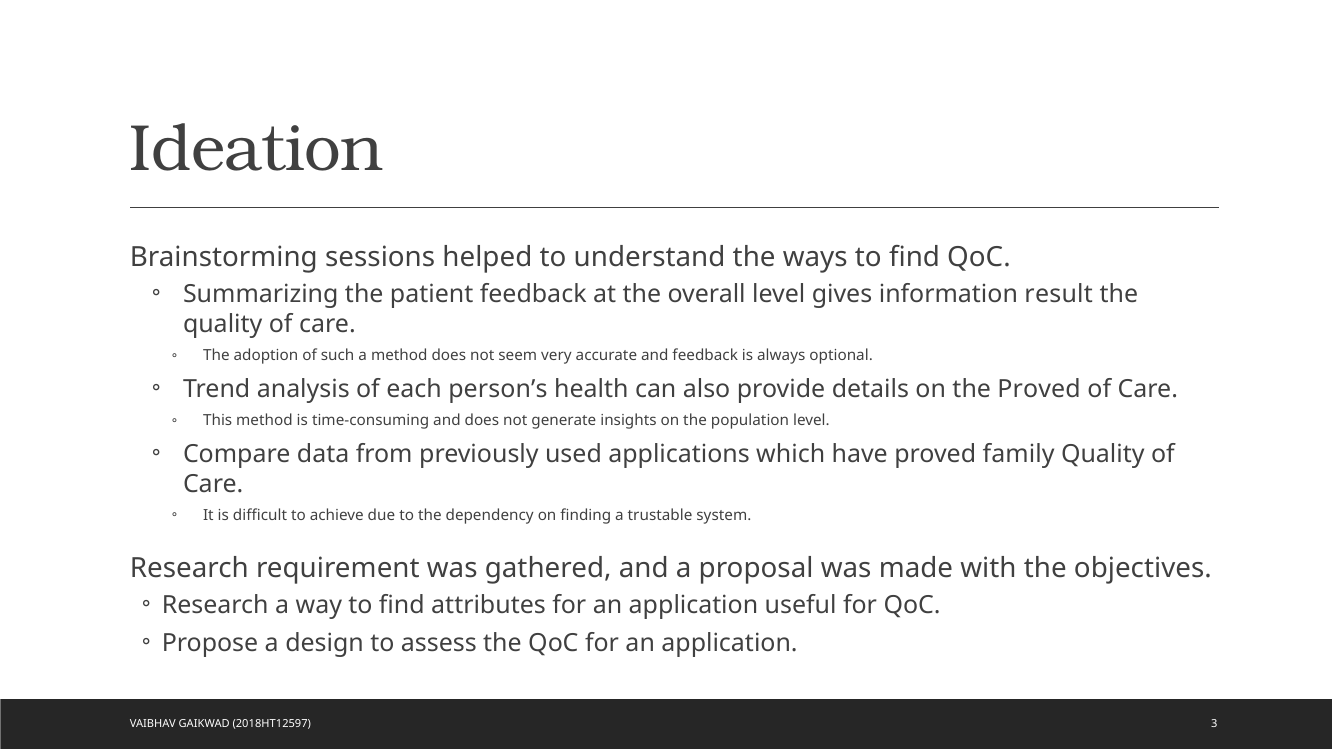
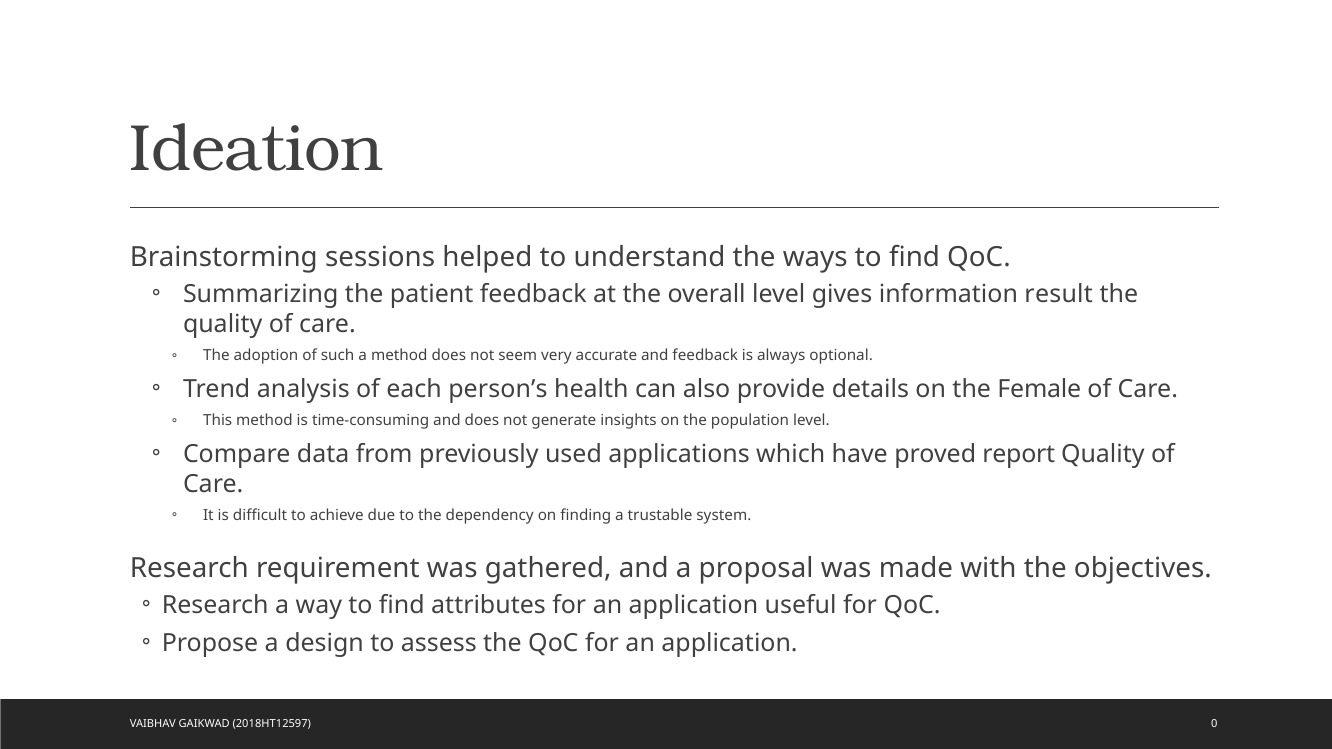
the Proved: Proved -> Female (1039, 389)
family: family -> report (1019, 454)
3: 3 -> 0 (1214, 724)
